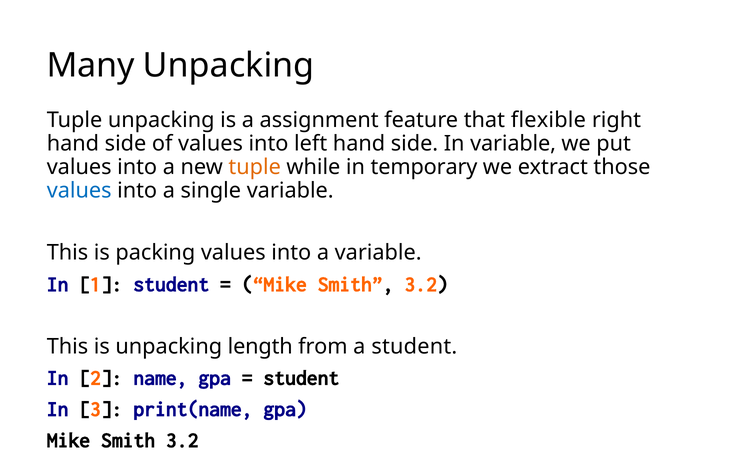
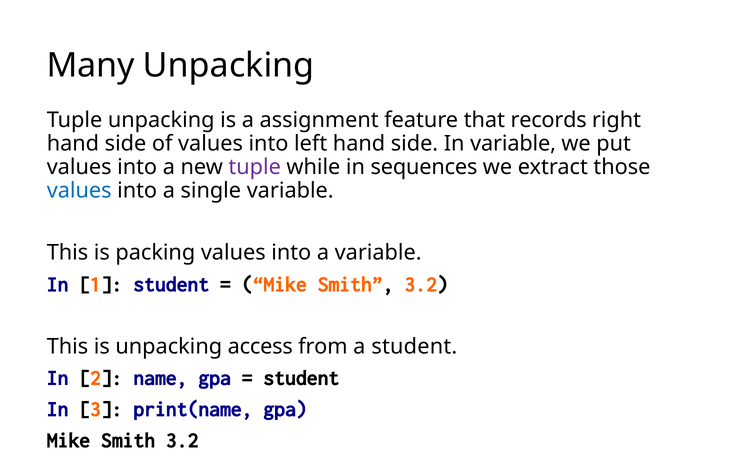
flexible: flexible -> records (549, 120)
tuple colour: orange -> purple (255, 167)
temporary: temporary -> sequences (424, 167)
length: length -> access (260, 346)
